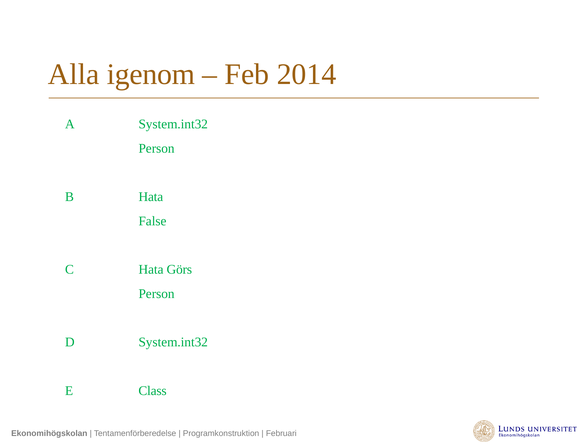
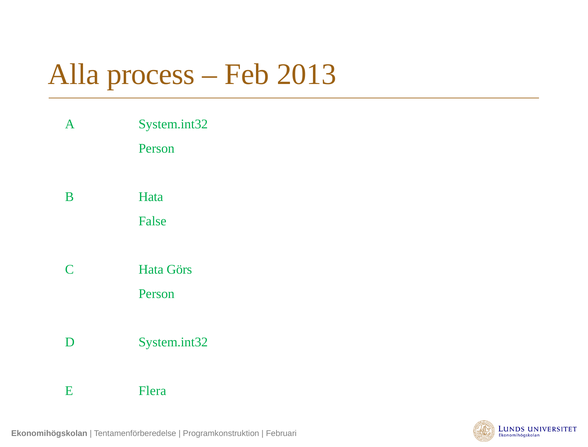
igenom: igenom -> process (151, 74)
2014: 2014 -> 2013 (307, 74)
Class: Class -> Flera (152, 391)
